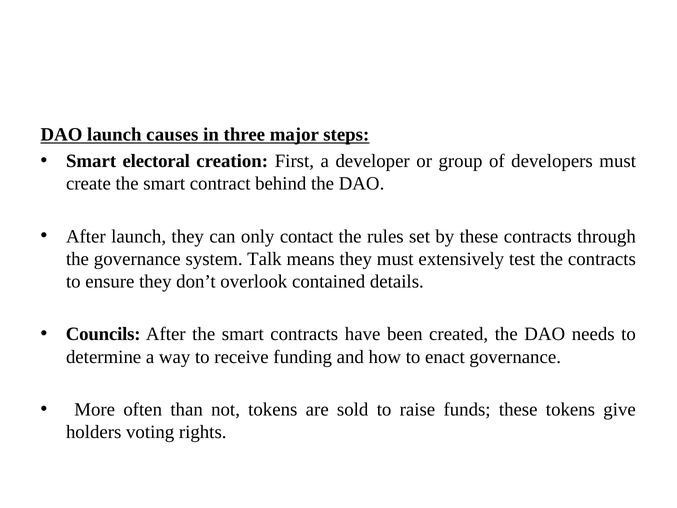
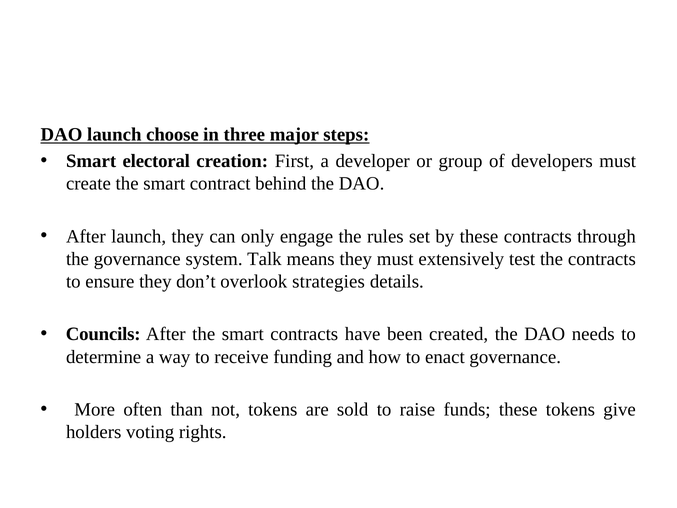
causes: causes -> choose (172, 134)
contact: contact -> engage (307, 236)
contained: contained -> strategies (329, 281)
